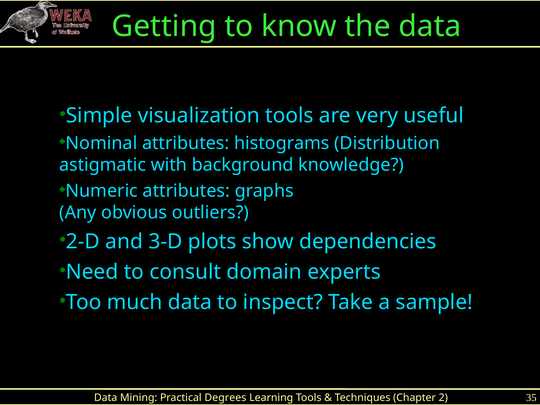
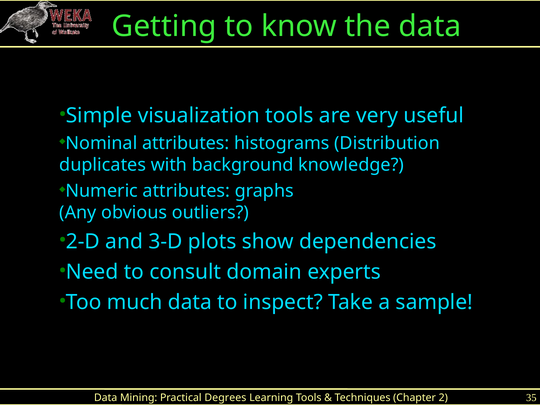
astigmatic: astigmatic -> duplicates (103, 165)
